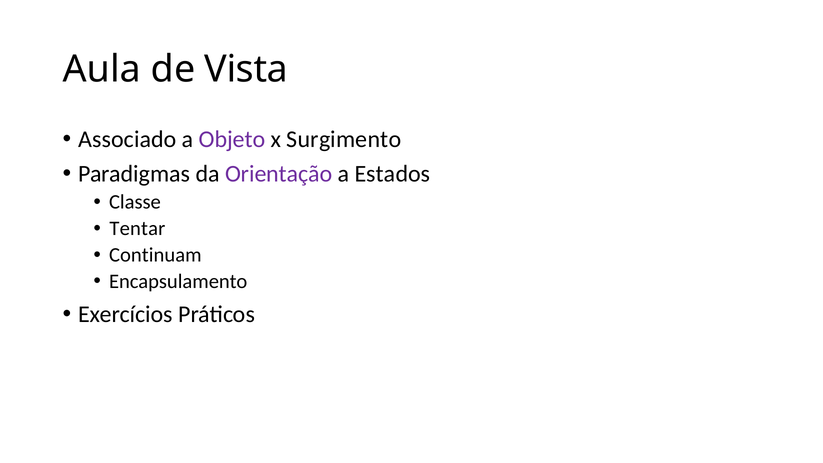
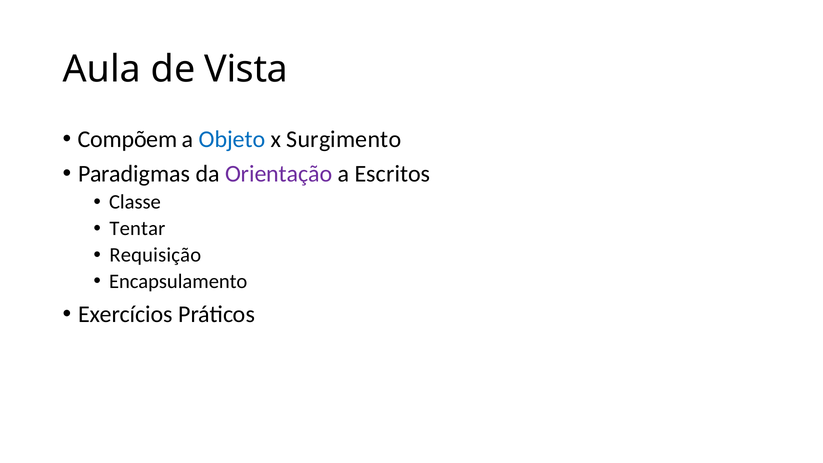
Associado: Associado -> Compõem (128, 139)
Objeto colour: purple -> blue (232, 139)
Estados: Estados -> Escritos (392, 174)
Continuam: Continuam -> Requisição (155, 255)
